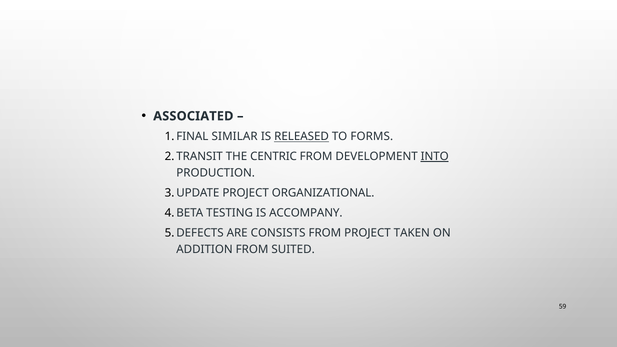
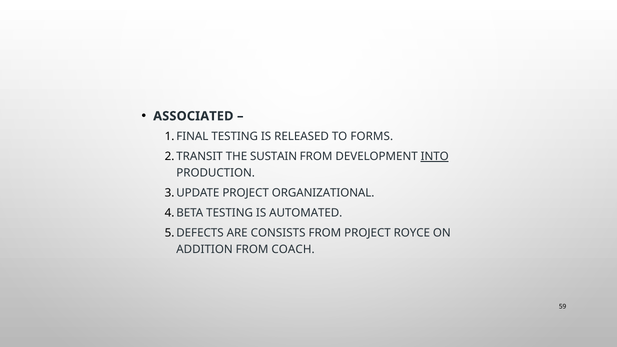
SIMILAR: SIMILAR -> TESTING (235, 137)
RELEASED underline: present -> none (302, 137)
CENTRIC: CENTRIC -> SUSTAIN (274, 157)
ACCOMPANY: ACCOMPANY -> AUTOMATED (306, 213)
TAKEN: TAKEN -> ROYCE (412, 233)
SUITED: SUITED -> COACH (293, 249)
